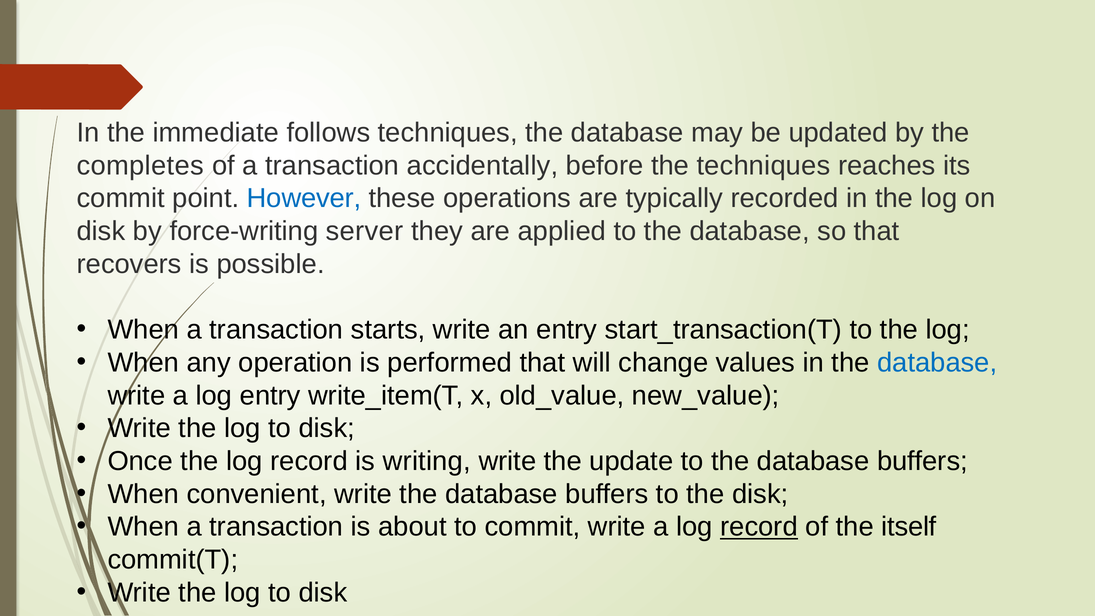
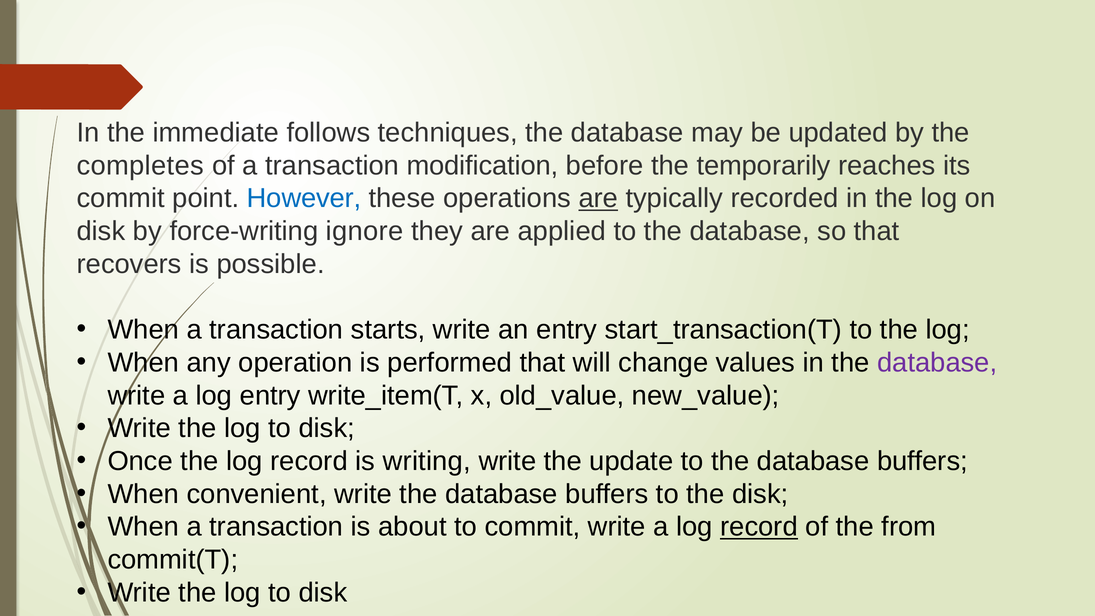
accidentally: accidentally -> modification (483, 165)
the techniques: techniques -> temporarily (764, 165)
are underline: none -> present (598, 198)
server: server -> ignore (365, 231)
database colour: blue -> purple (937, 363)
itself: itself -> from (909, 527)
